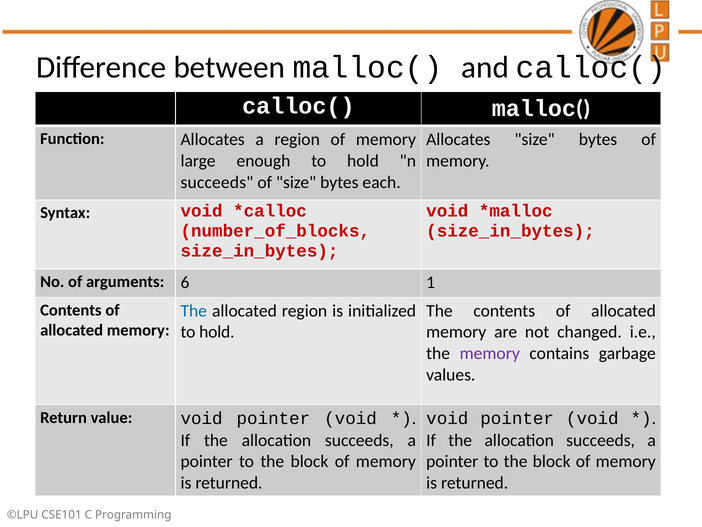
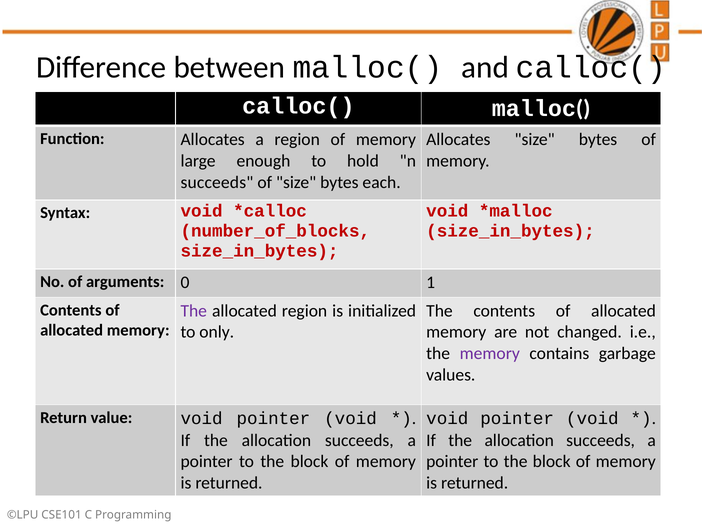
6: 6 -> 0 (185, 282)
The colour: blue -> purple (194, 310)
hold: hold -> only (217, 332)
